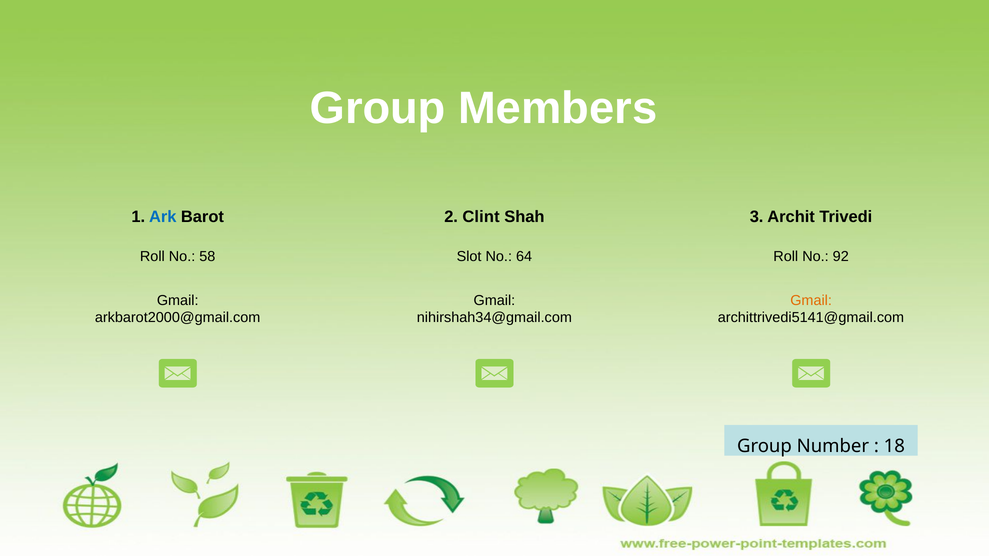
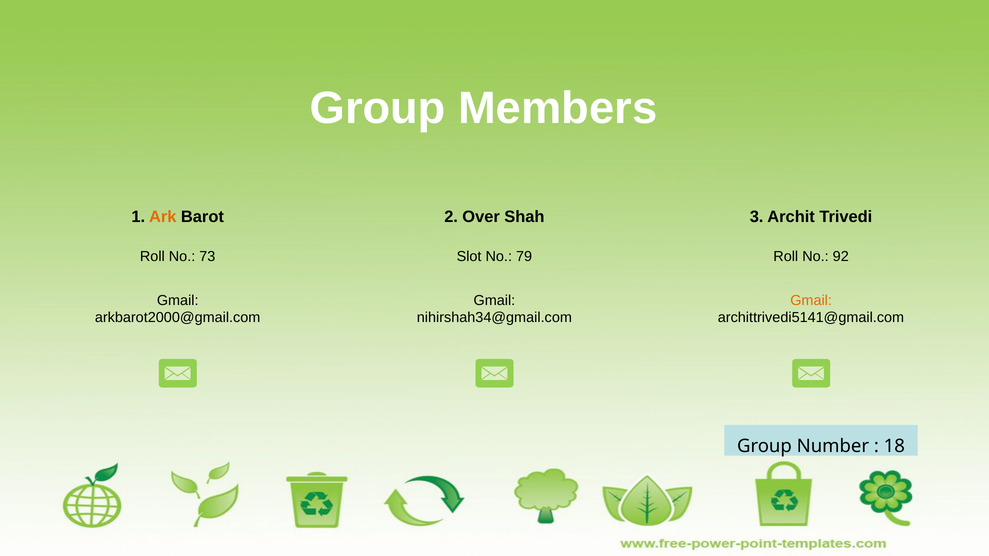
Ark colour: blue -> orange (163, 217)
Clint: Clint -> Over (481, 217)
58: 58 -> 73 (207, 257)
64: 64 -> 79 (524, 257)
